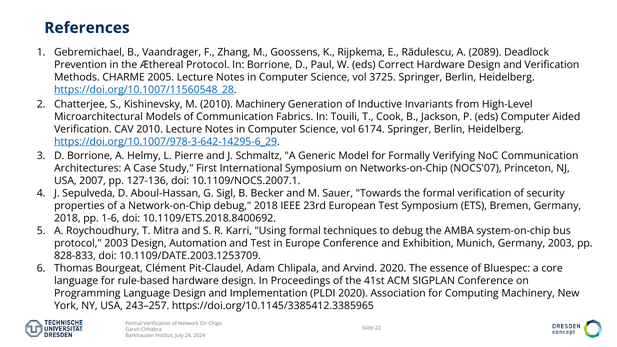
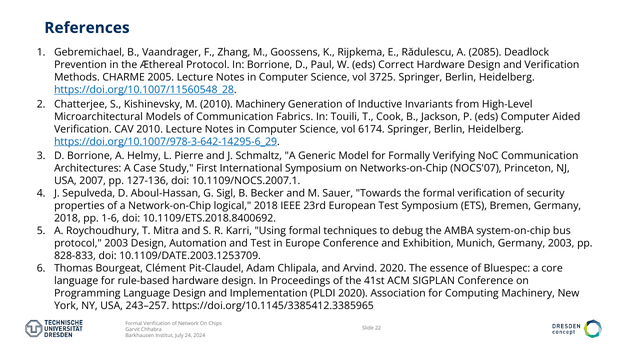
2089: 2089 -> 2085 (485, 53)
Network-on-Chip debug: debug -> logical (232, 206)
